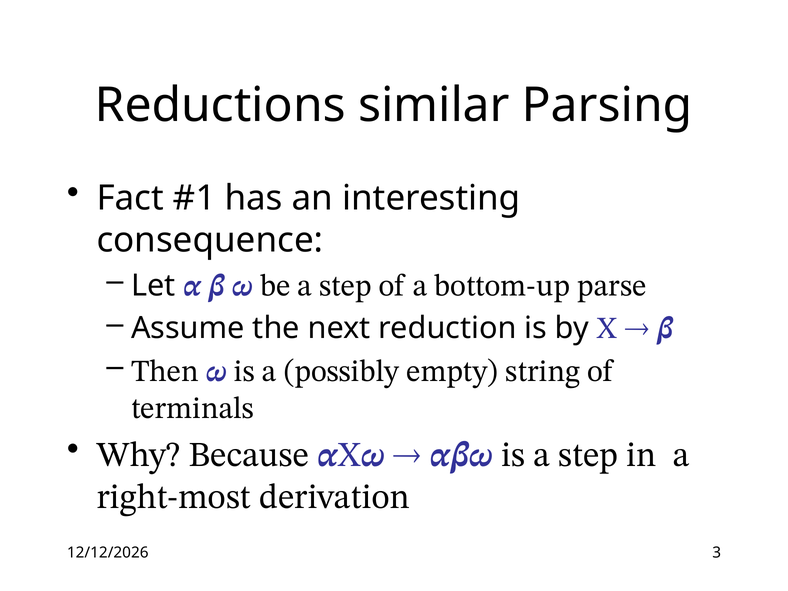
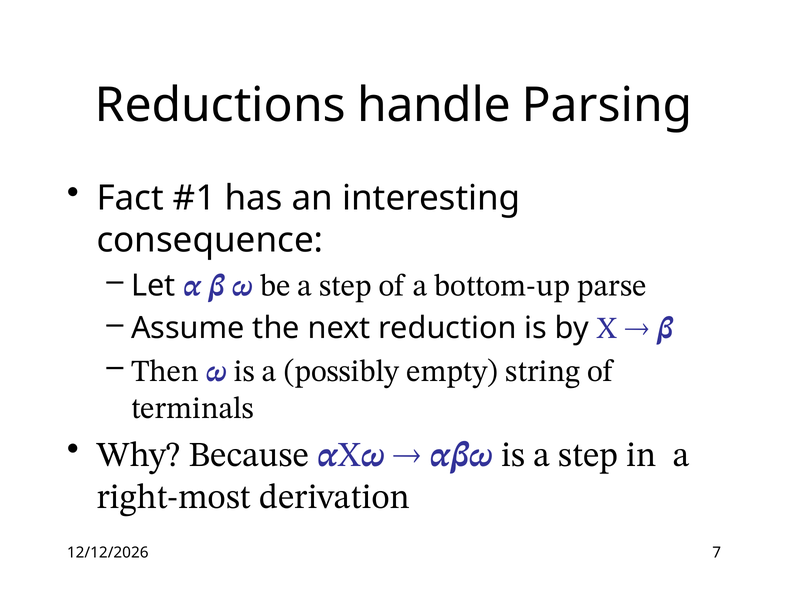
similar: similar -> handle (434, 105)
3: 3 -> 7 (717, 553)
